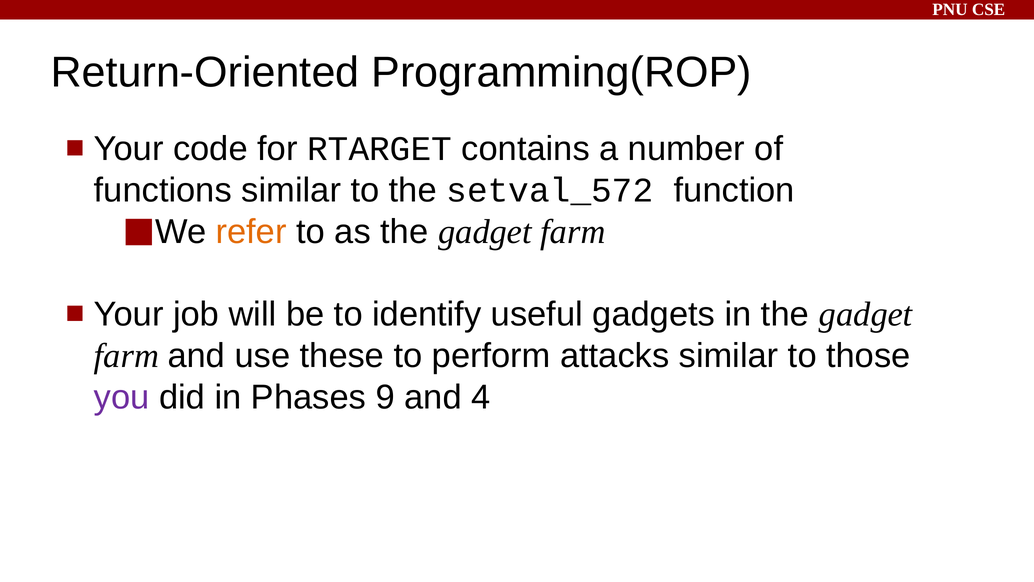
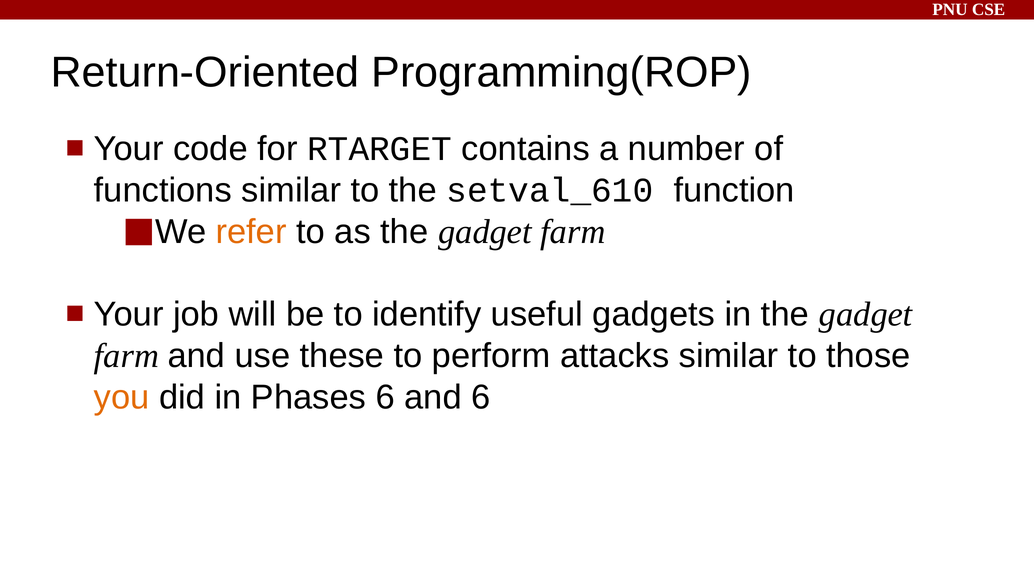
setval_572: setval_572 -> setval_610 (550, 190)
you colour: purple -> orange (122, 397)
Phases 9: 9 -> 6 (385, 397)
and 4: 4 -> 6 (481, 397)
